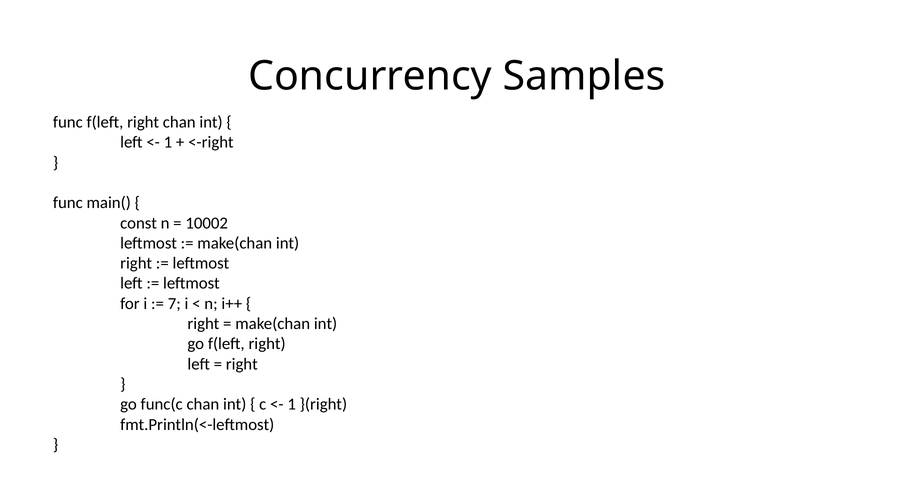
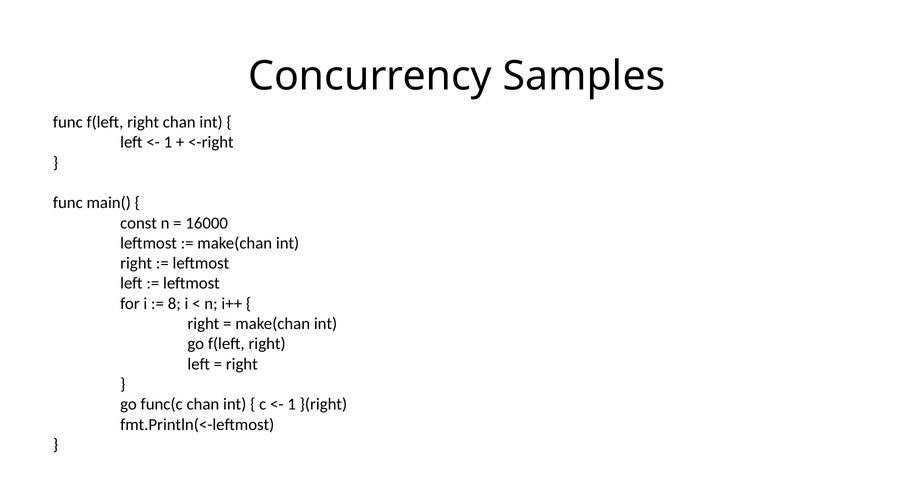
10002: 10002 -> 16000 (207, 223)
7: 7 -> 8 (174, 304)
